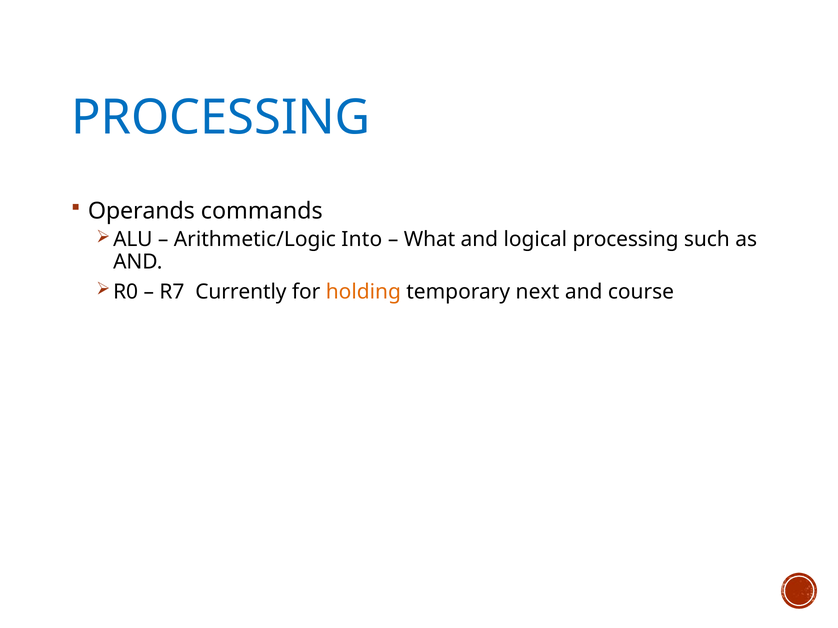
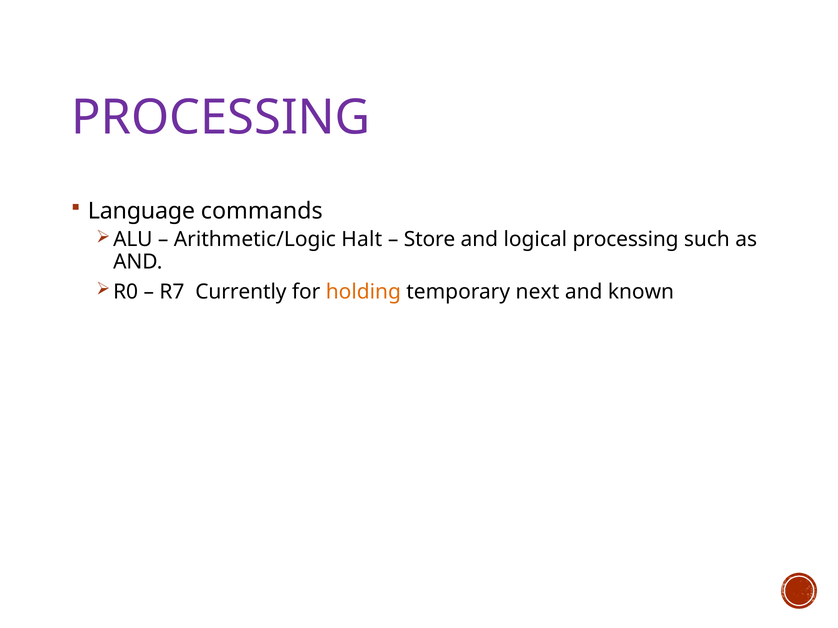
PROCESSING colour: blue -> purple (221, 118)
Operands: Operands -> Language (141, 211)
Into: Into -> Halt (362, 240)
What: What -> Store (430, 240)
course: course -> known (641, 292)
